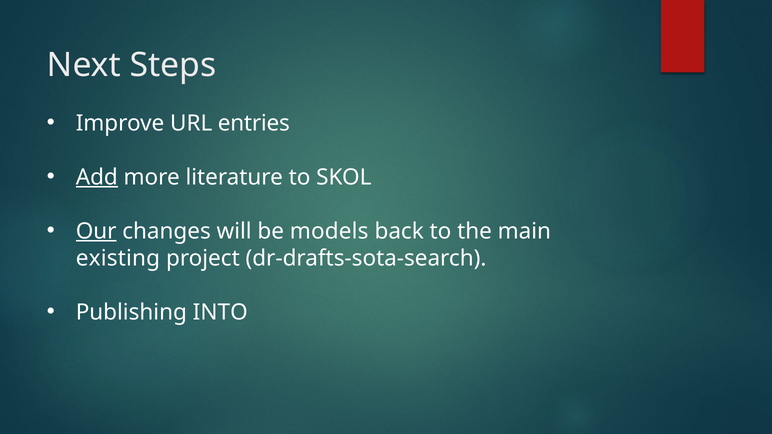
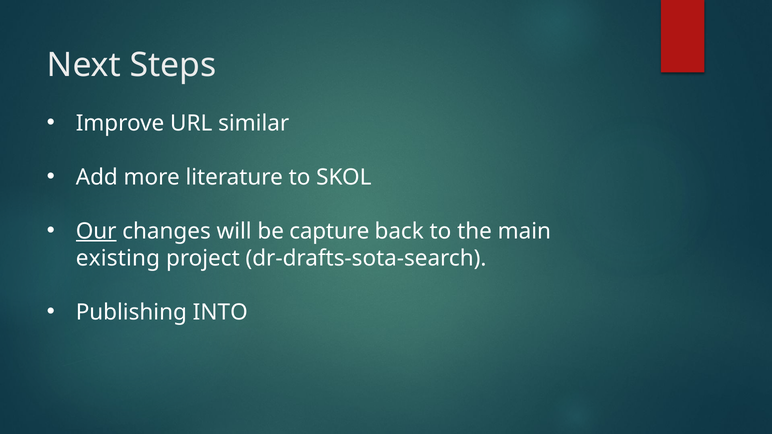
entries: entries -> similar (254, 123)
Add underline: present -> none (97, 177)
models: models -> capture (329, 231)
